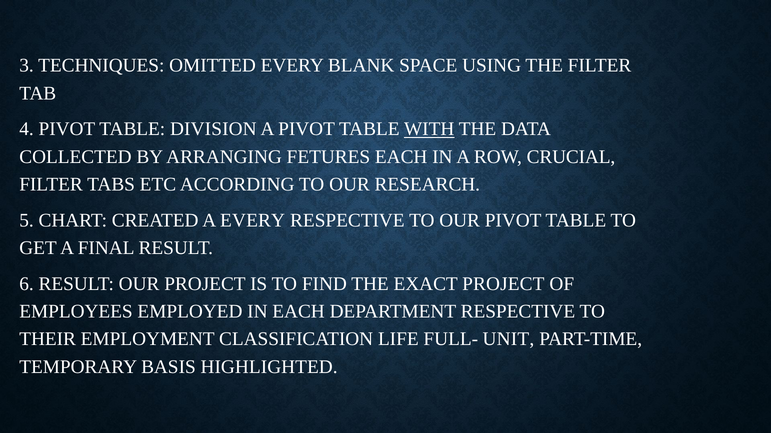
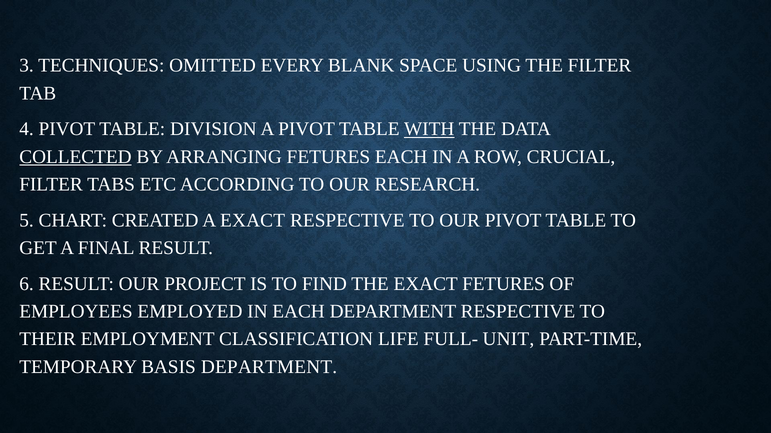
COLLECTED underline: none -> present (75, 157)
A EVERY: EVERY -> EXACT (253, 221)
EXACT PROJECT: PROJECT -> FETURES (504, 284)
BASIS HIGHLIGHTED: HIGHLIGHTED -> DEPARTMENT (269, 367)
